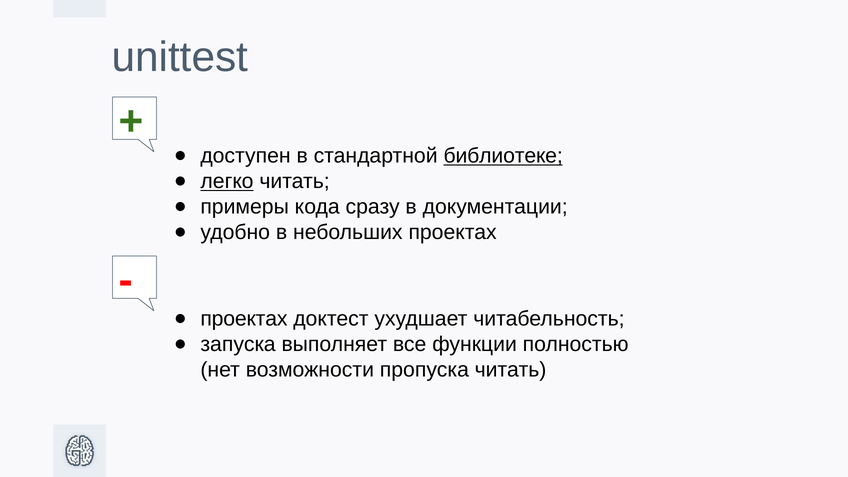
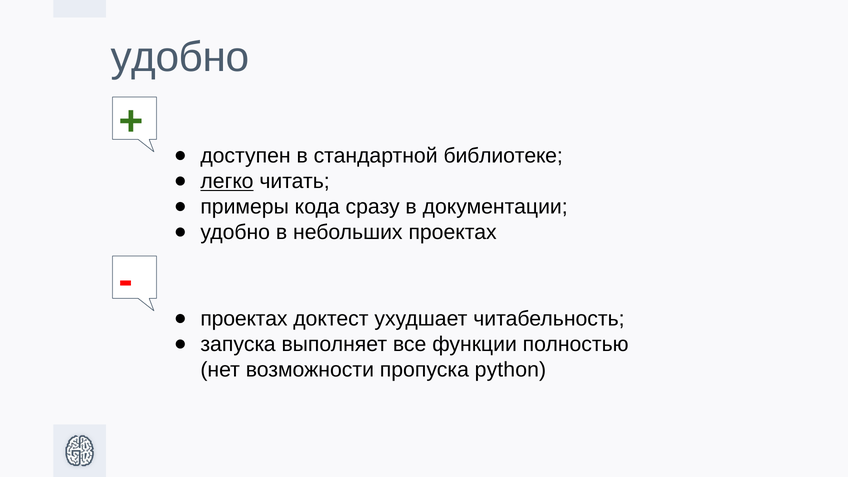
unittest: unittest -> удобно (180, 57)
библиотеке underline: present -> none (503, 156)
пропуска читать: читать -> python (510, 370)
